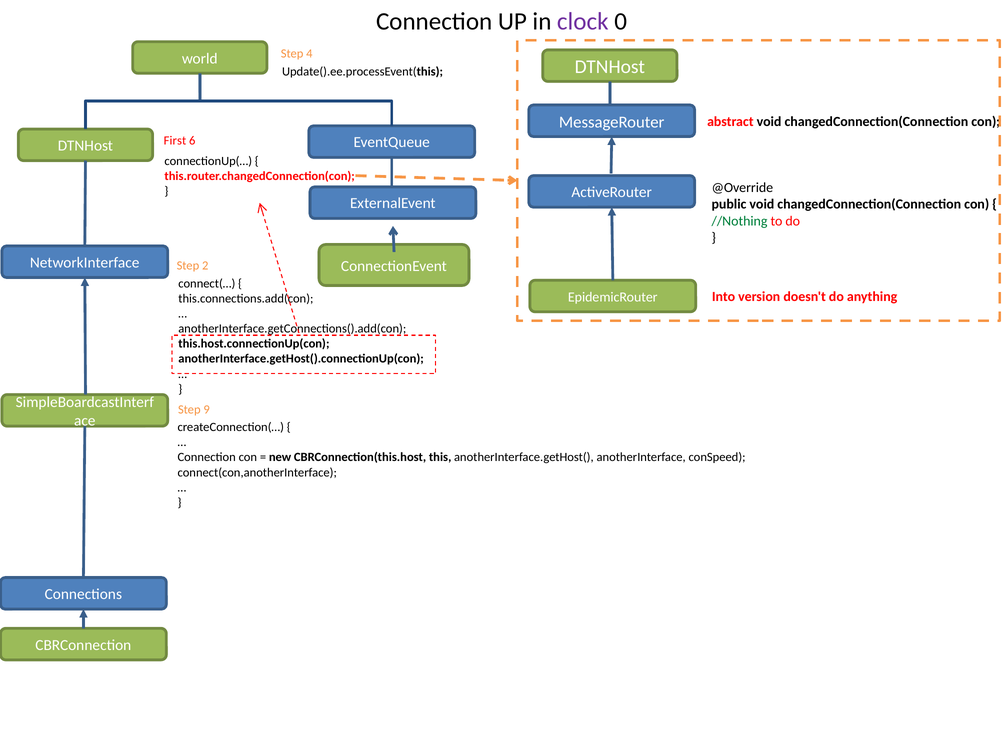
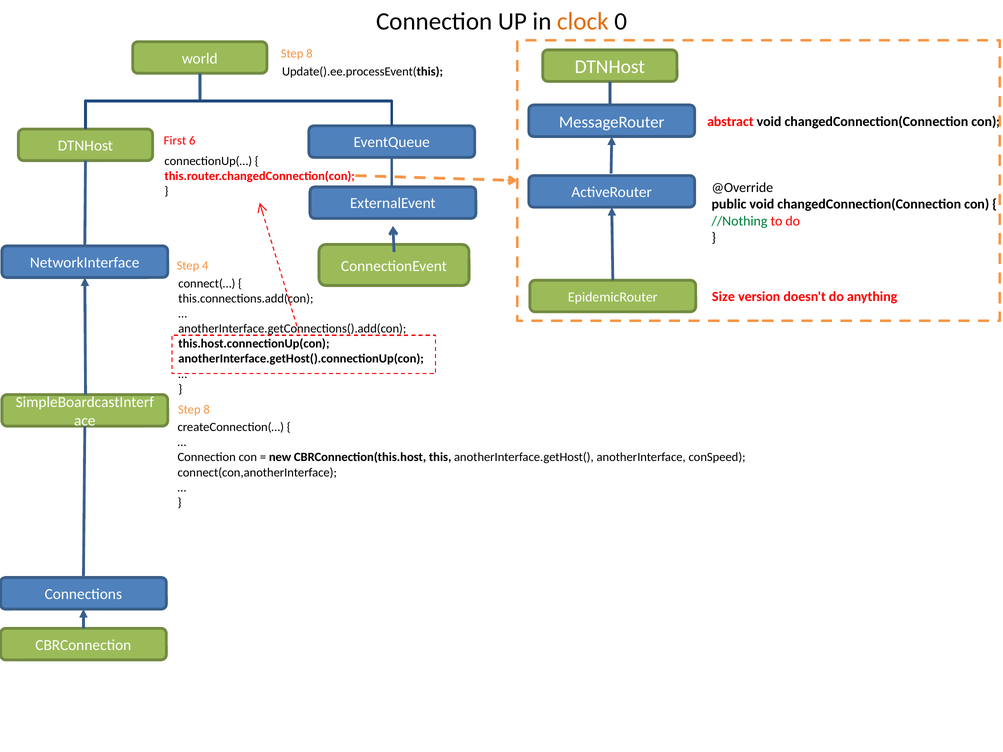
clock colour: purple -> orange (583, 22)
4: 4 -> 8 (309, 54)
2: 2 -> 4 (205, 266)
Into: Into -> Size (723, 297)
9: 9 -> 8 (207, 409)
